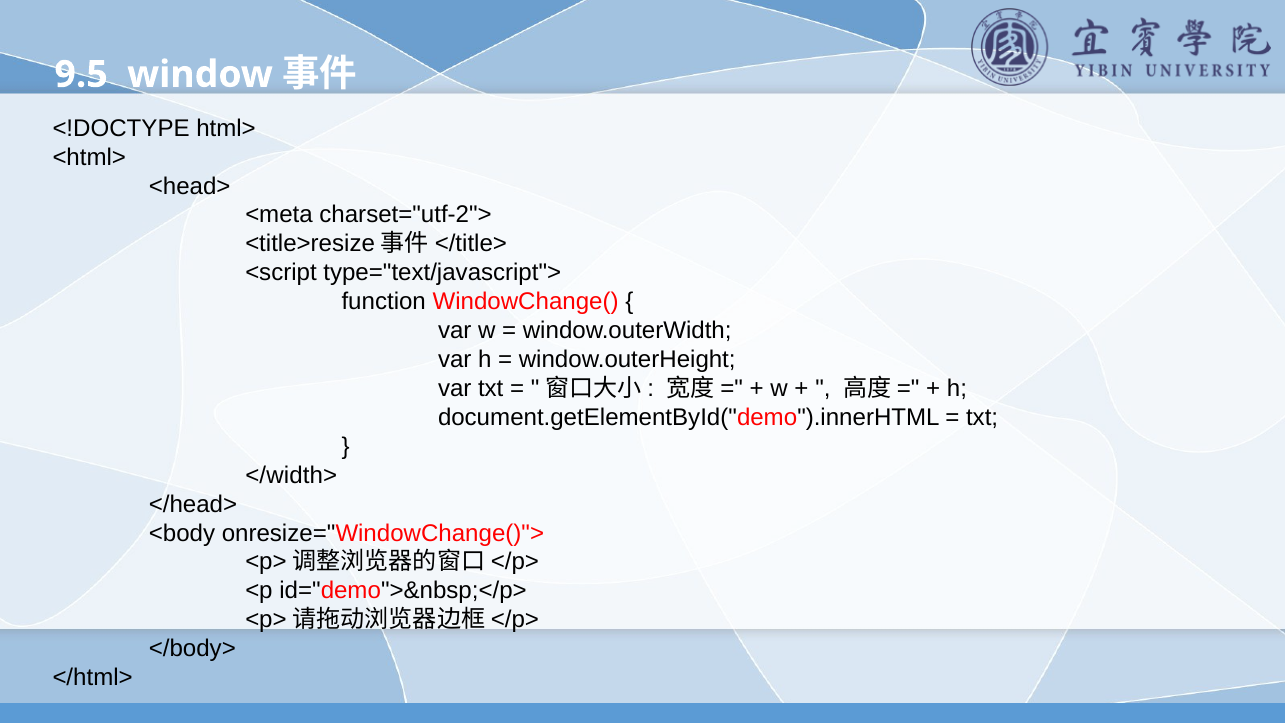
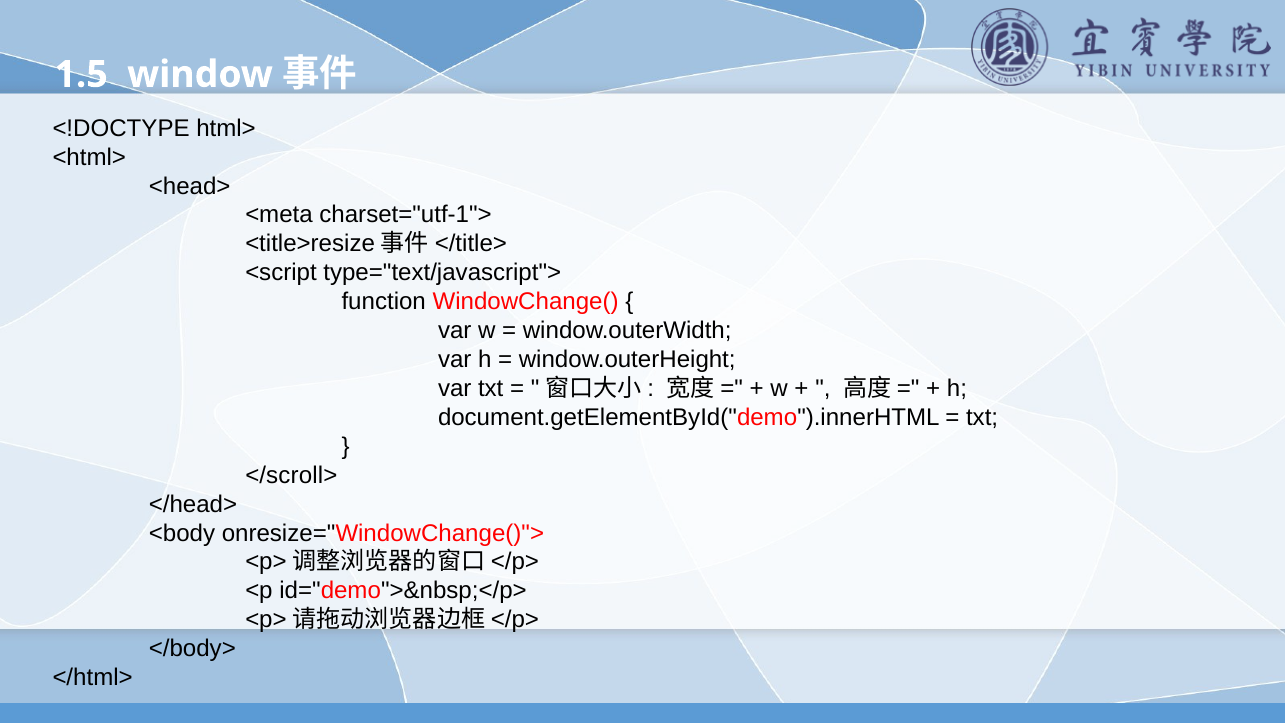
9.5: 9.5 -> 1.5 (81, 74)
charset="utf-2">: charset="utf-2"> -> charset="utf-1"> (406, 215)
</width>: </width> -> </scroll> (291, 475)
